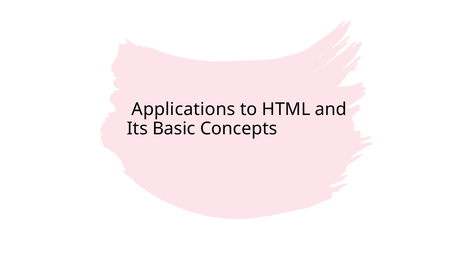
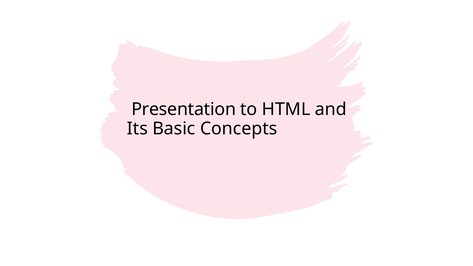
Applications: Applications -> Presentation (184, 109)
